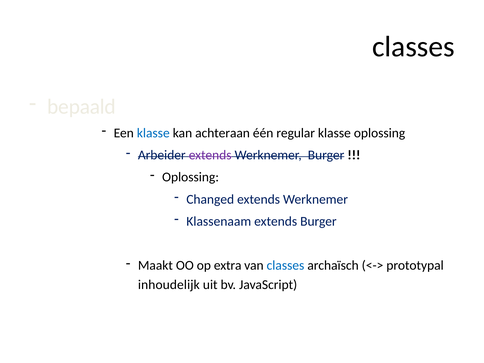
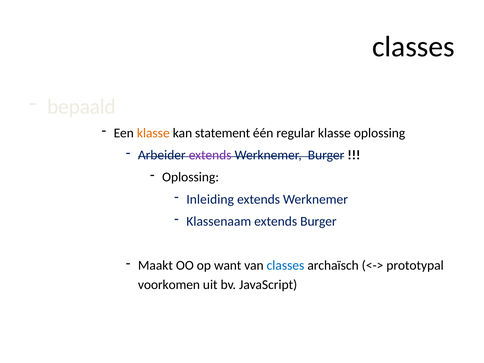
klasse colour: blue -> orange (153, 133)
achteraan: achteraan -> statement (223, 133)
Changed: Changed -> Inleiding (210, 199)
extra: extra -> want (228, 265)
inhoudelijk: inhoudelijk -> voorkomen (169, 285)
